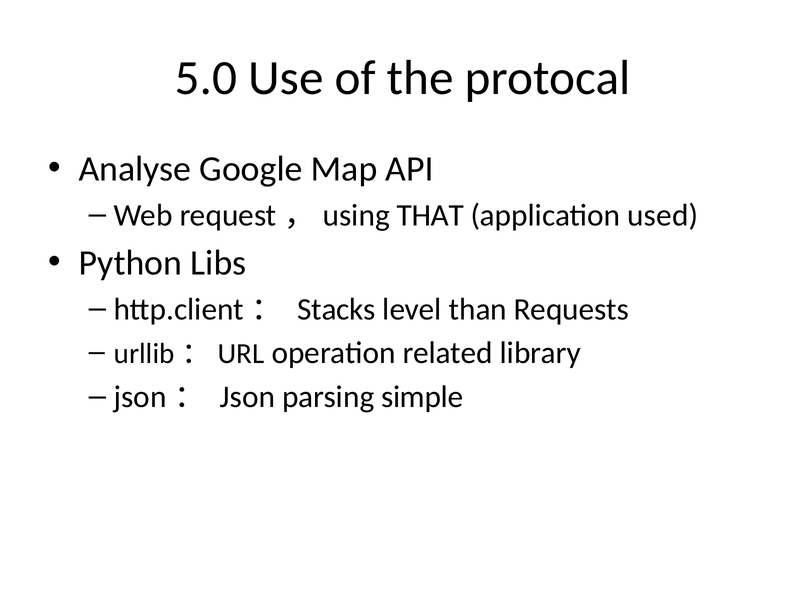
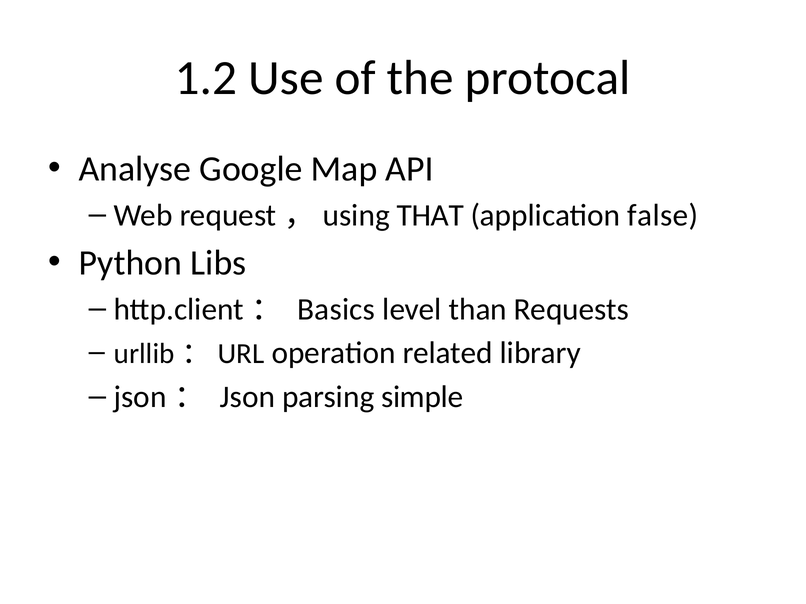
5.0: 5.0 -> 1.2 (206, 78)
used: used -> false (663, 215)
Stacks: Stacks -> Basics (336, 309)
